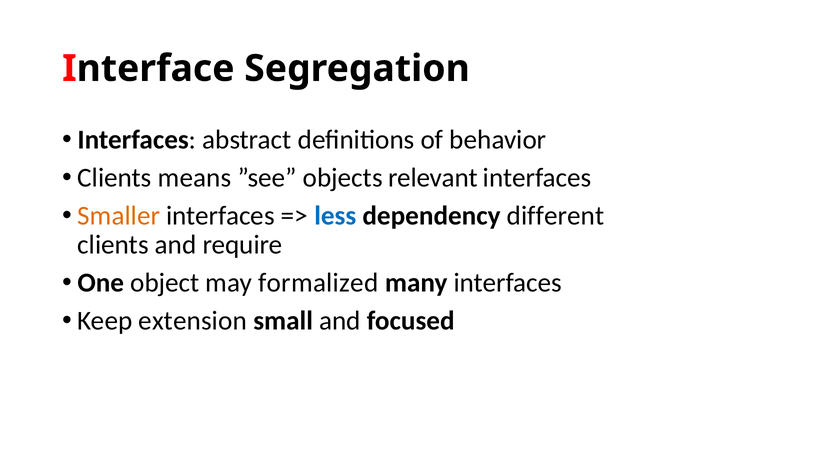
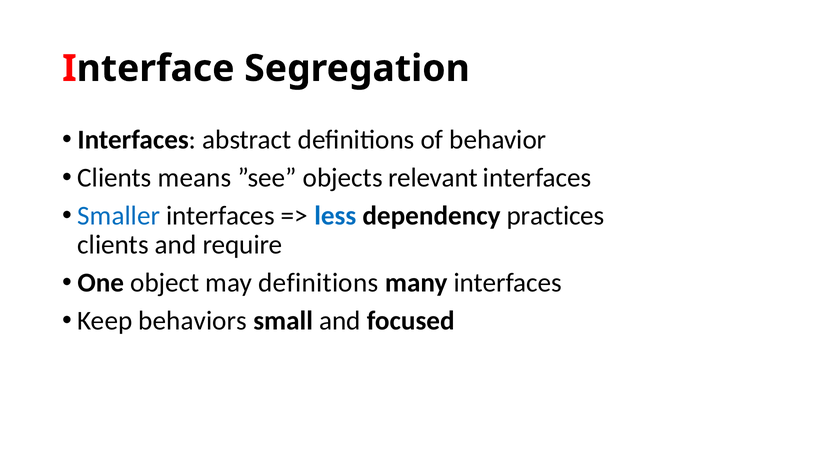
Smaller colour: orange -> blue (119, 215)
different: different -> practices (556, 215)
may formalized: formalized -> definitions (318, 283)
extension: extension -> behaviors (193, 320)
